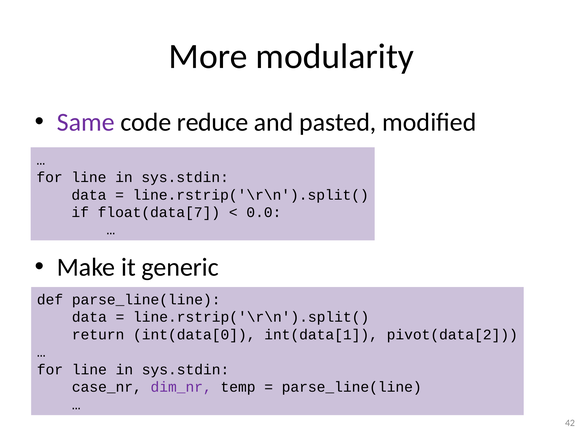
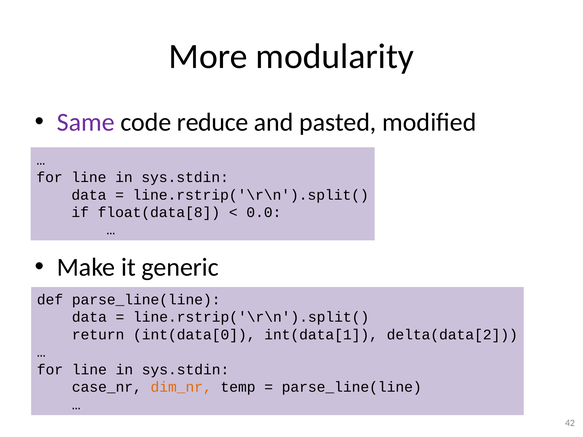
float(data[7: float(data[7 -> float(data[8 (159, 212)
pivot(data[2: pivot(data[2 -> delta(data[2 (452, 335)
dim_nr colour: purple -> orange (181, 387)
